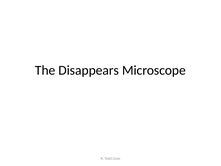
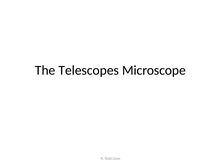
Disappears: Disappears -> Telescopes (89, 70)
